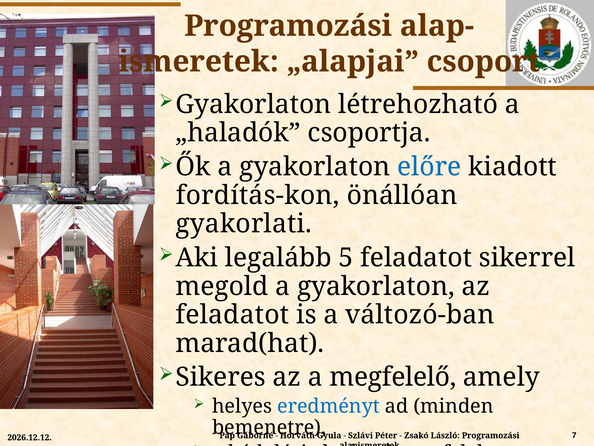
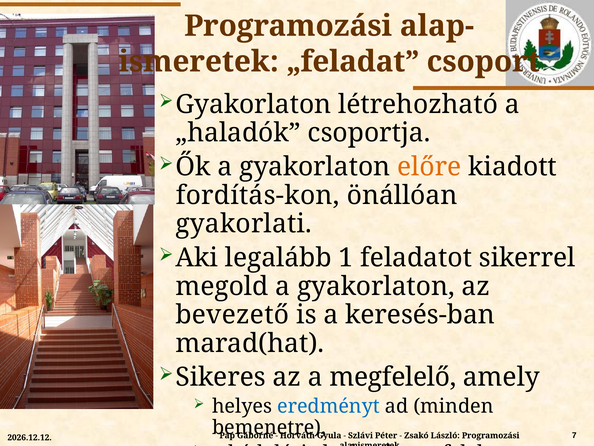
„alapjai: „alapjai -> „feladat (353, 62)
előre colour: blue -> orange (429, 167)
5: 5 -> 1 (346, 257)
feladatot: feladatot -> bevezető (232, 315)
változó-ban: változó-ban -> keresés-ban (420, 315)
